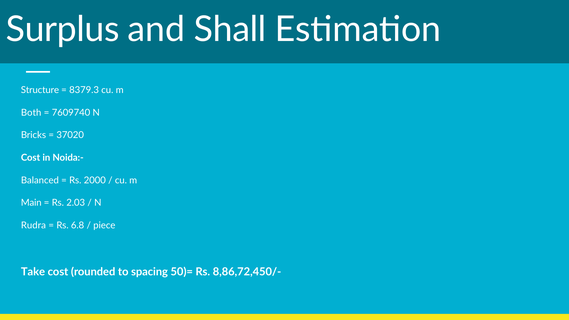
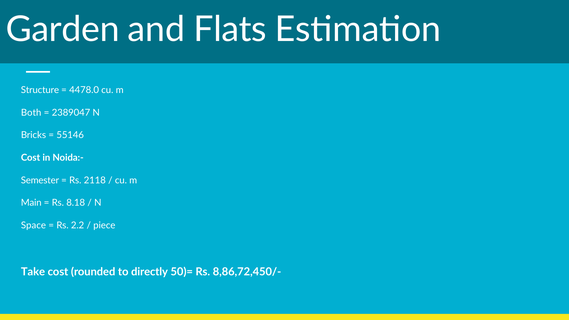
Surplus: Surplus -> Garden (63, 30)
Shall: Shall -> Flats (230, 30)
8379.3: 8379.3 -> 4478.0 (84, 90)
7609740: 7609740 -> 2389047 (71, 113)
37020: 37020 -> 55146 (70, 135)
Balanced: Balanced -> Semester (40, 180)
2000: 2000 -> 2118 (95, 180)
2.03: 2.03 -> 8.18 (76, 203)
Rudra: Rudra -> Space (33, 225)
6.8: 6.8 -> 2.2 (78, 225)
spacing: spacing -> directly (150, 272)
